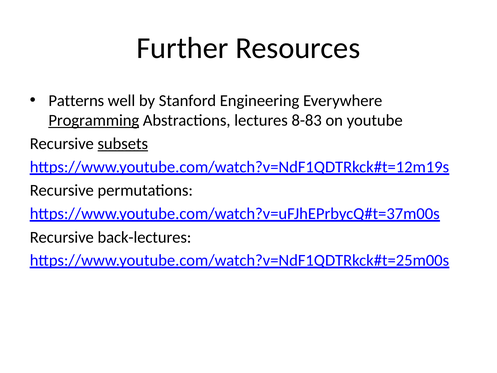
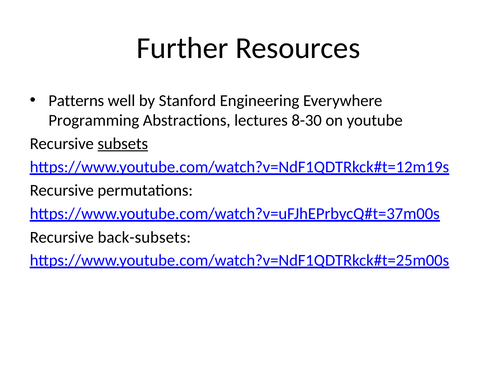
Programming underline: present -> none (94, 120)
8-83: 8-83 -> 8-30 (307, 120)
back-lectures: back-lectures -> back-subsets (144, 237)
